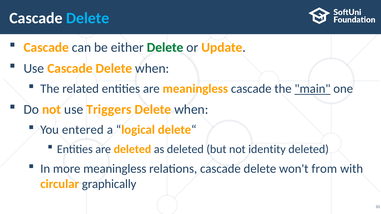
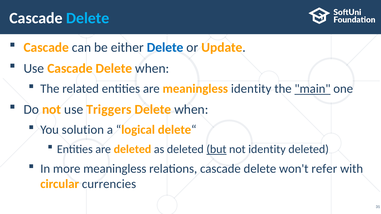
Delete colour: green -> blue (165, 48)
meaningless cascade: cascade -> identity (251, 89)
entered: entered -> solution (83, 130)
but underline: none -> present (216, 149)
from: from -> refer (324, 169)
graphically: graphically -> currencies (109, 184)
